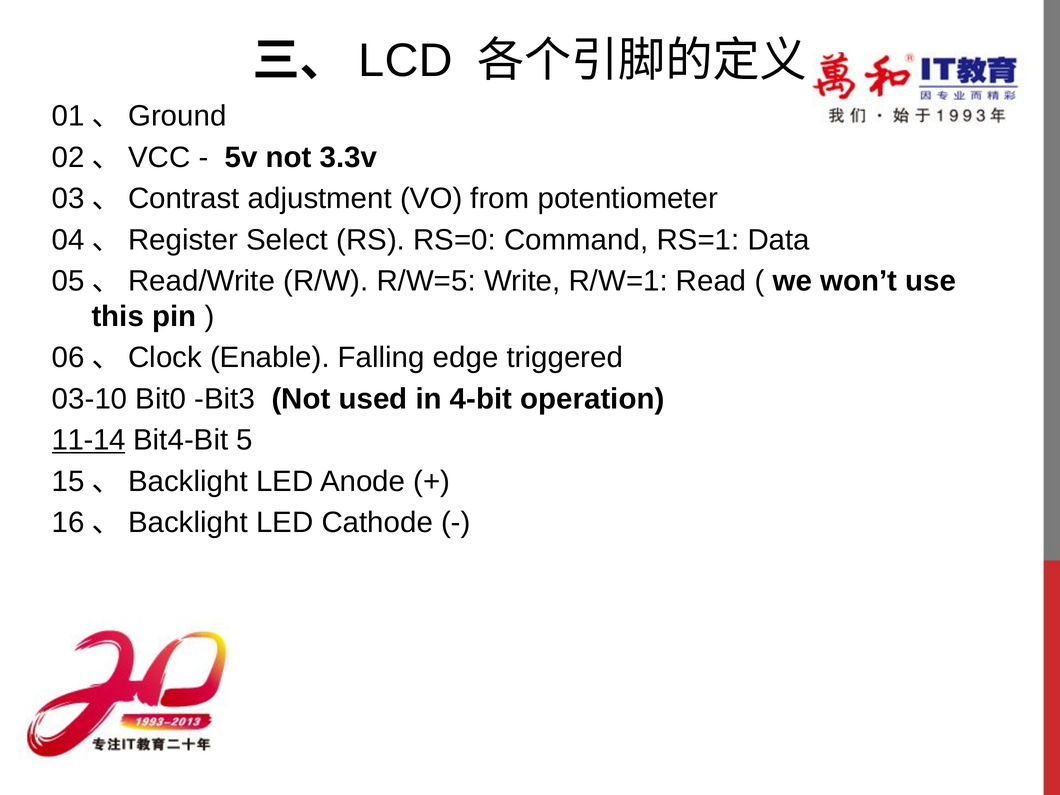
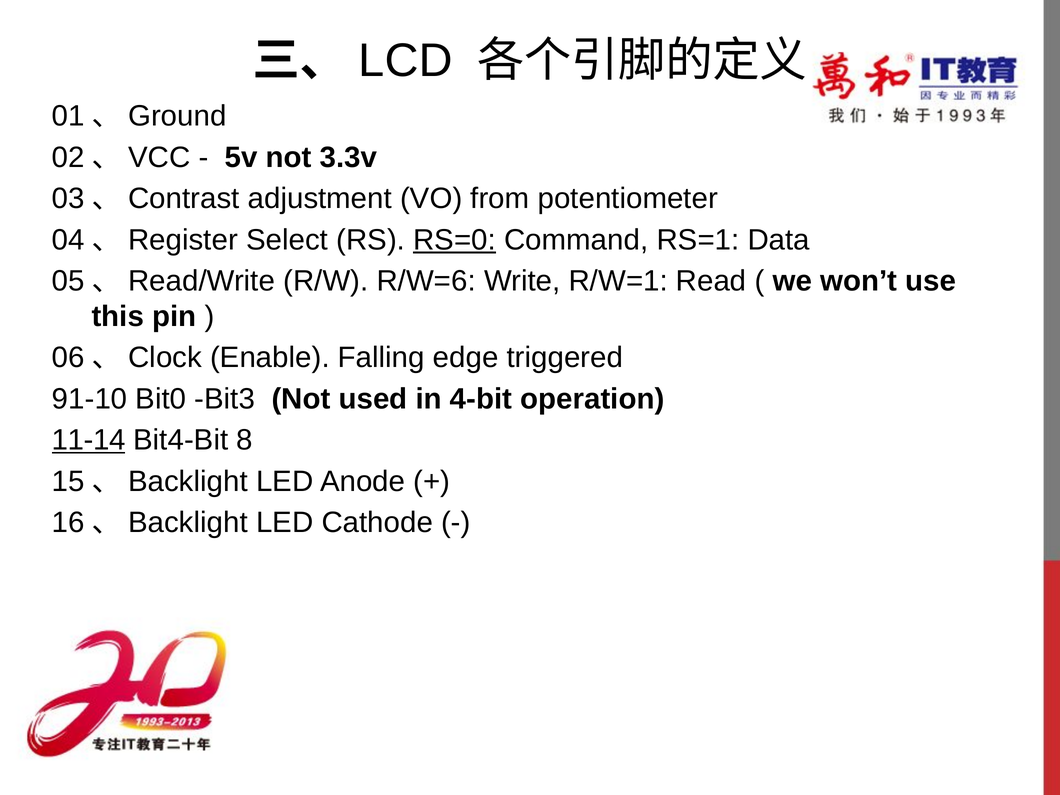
RS=0 underline: none -> present (455, 240)
R/W=5: R/W=5 -> R/W=6 (426, 281)
03-10: 03-10 -> 91-10 (90, 399)
5: 5 -> 8 (245, 440)
